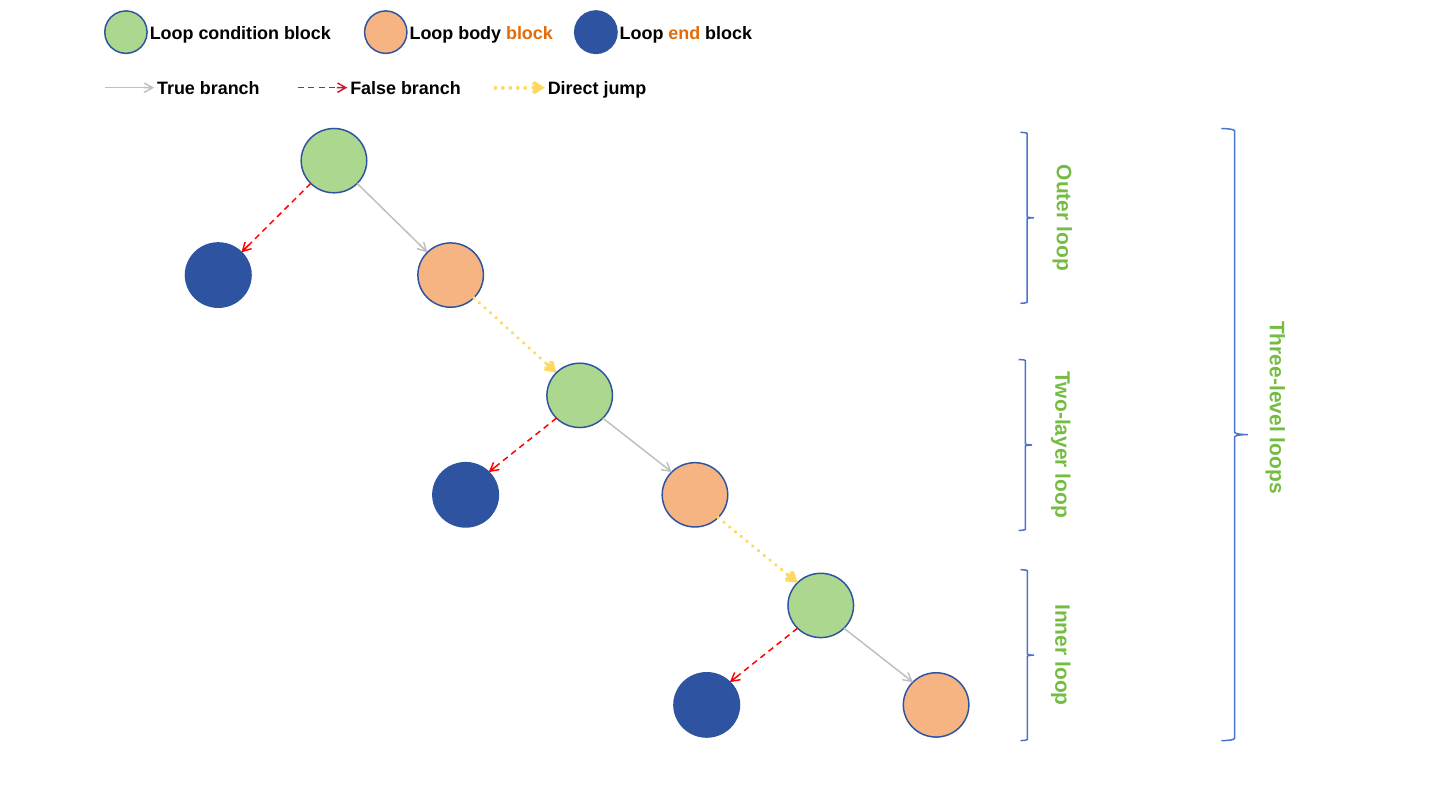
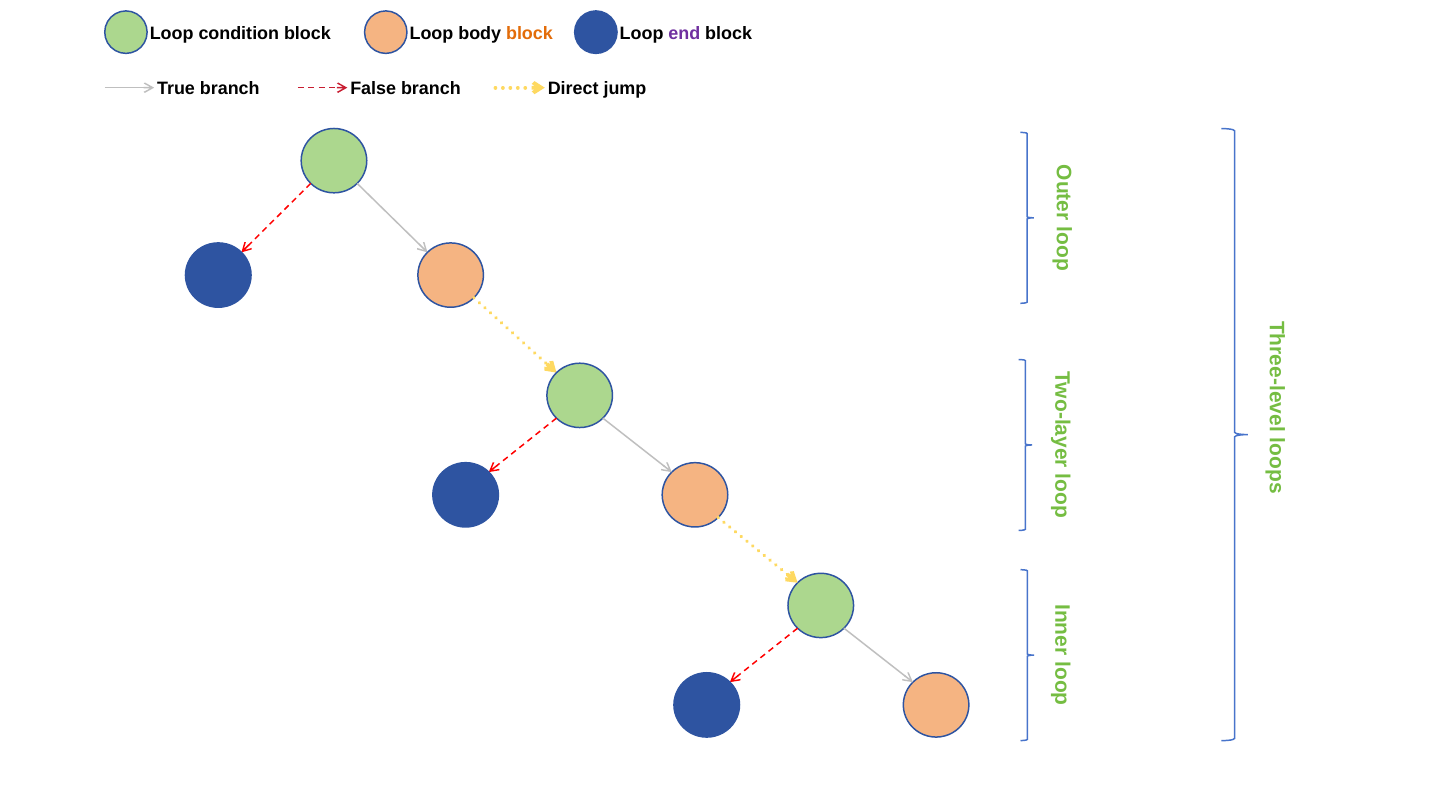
end colour: orange -> purple (684, 33)
